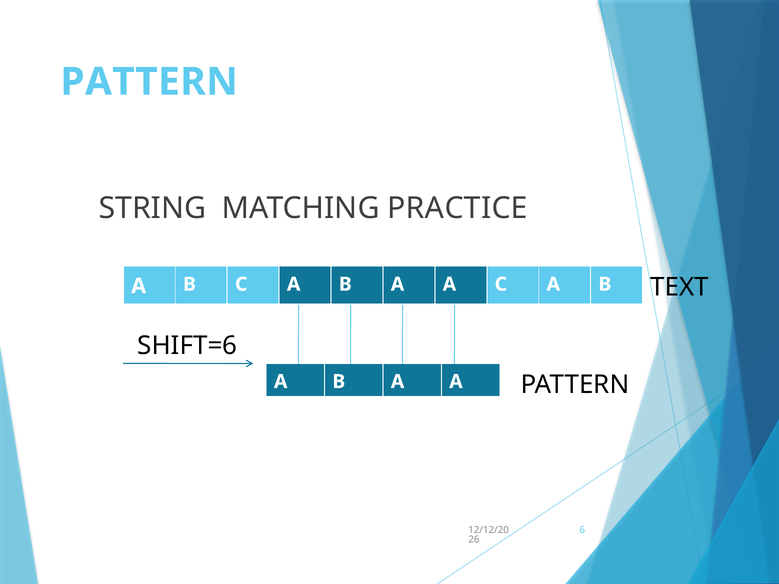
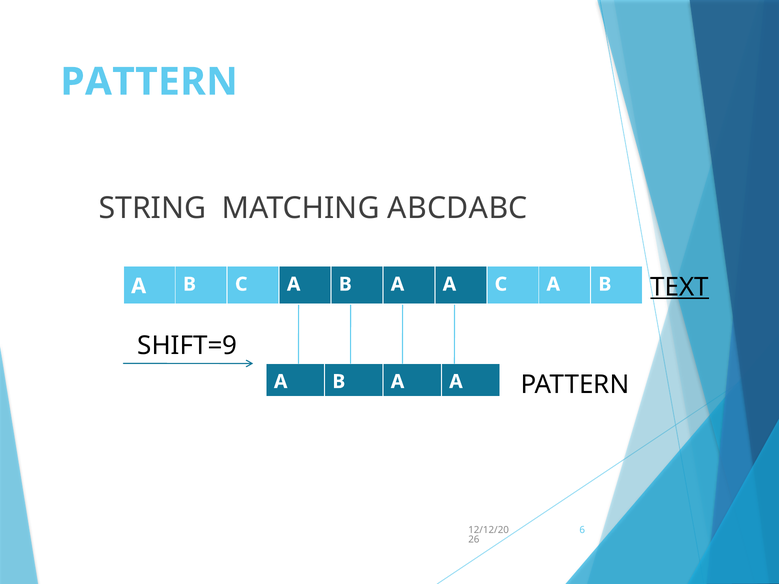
PRACTICE: PRACTICE -> ABCDABC (458, 208)
TEXT underline: none -> present (680, 287)
SHIFT=6: SHIFT=6 -> SHIFT=9 (187, 346)
